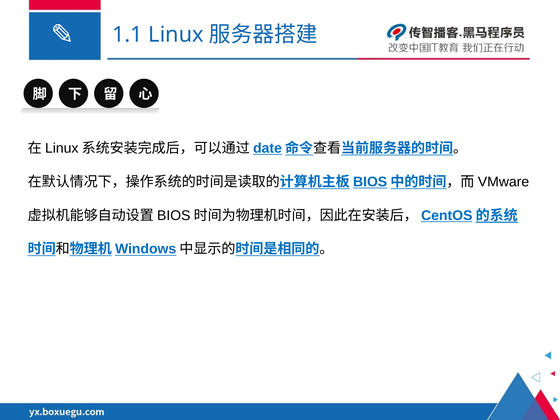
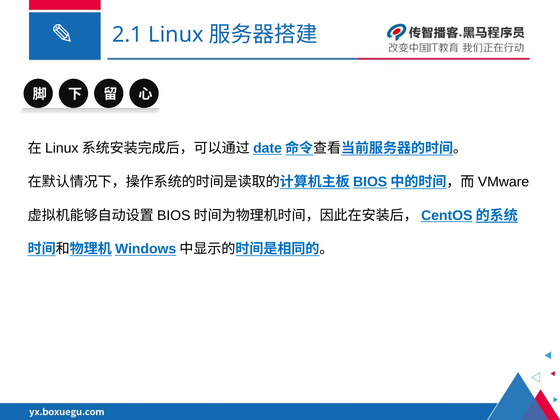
1.1: 1.1 -> 2.1 (127, 35)
